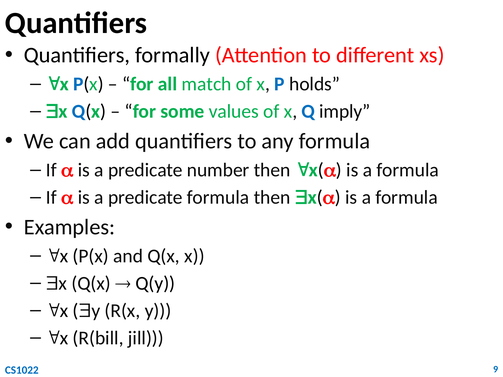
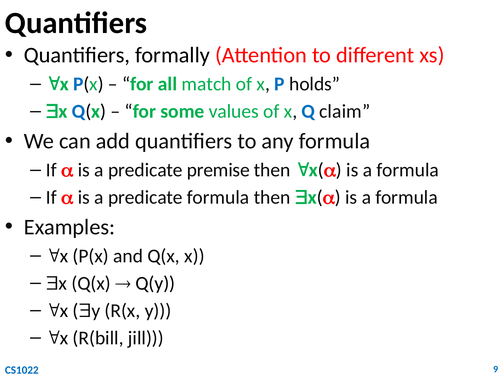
imply: imply -> claim (345, 111)
number: number -> premise (218, 170)
